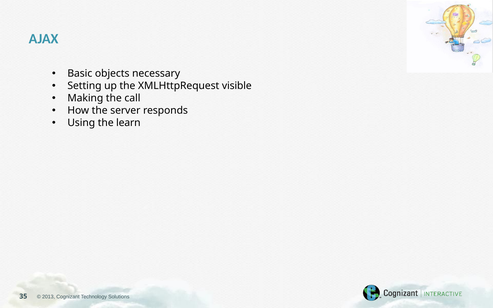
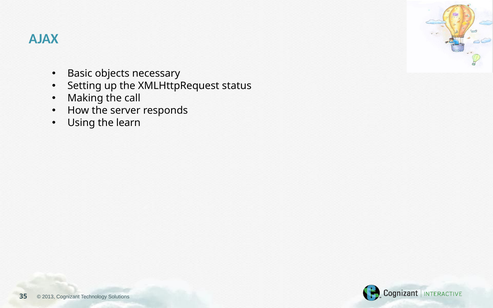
visible: visible -> status (237, 86)
